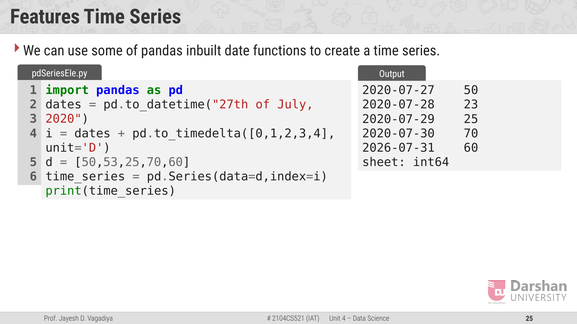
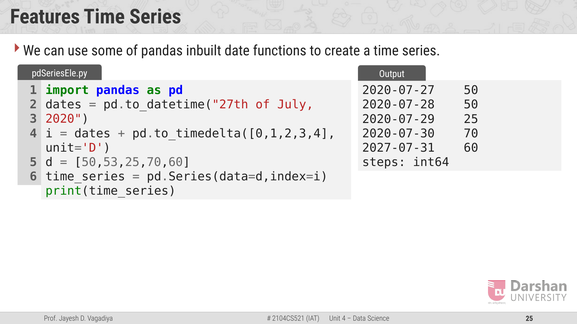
2020-07-28 23: 23 -> 50 (471, 105)
2026-07-31: 2026-07-31 -> 2027-07-31 (398, 148)
sheet: sheet -> steps (384, 163)
